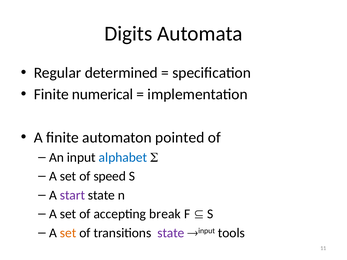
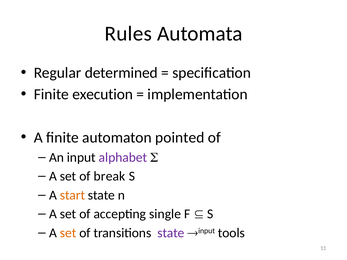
Digits: Digits -> Rules (128, 34)
numerical: numerical -> execution (103, 94)
alphabet colour: blue -> purple (123, 158)
speed: speed -> break (110, 176)
start colour: purple -> orange (72, 195)
break: break -> single (165, 214)
